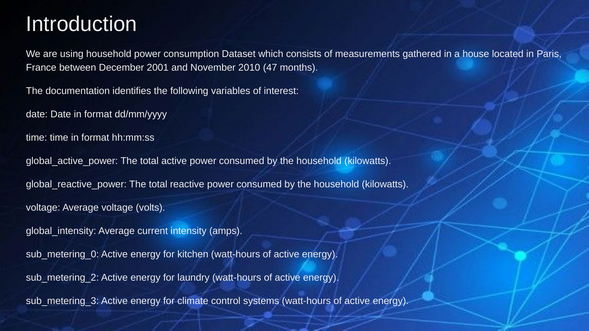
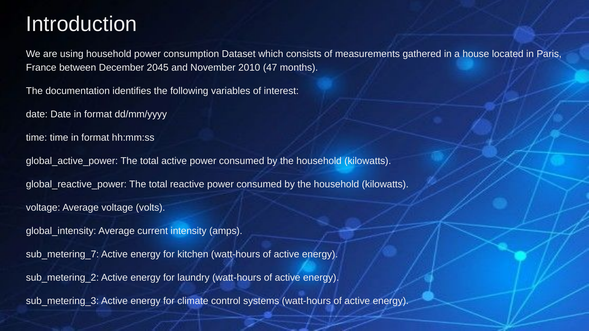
2001: 2001 -> 2045 (158, 68)
sub_metering_0: sub_metering_0 -> sub_metering_7 (62, 254)
